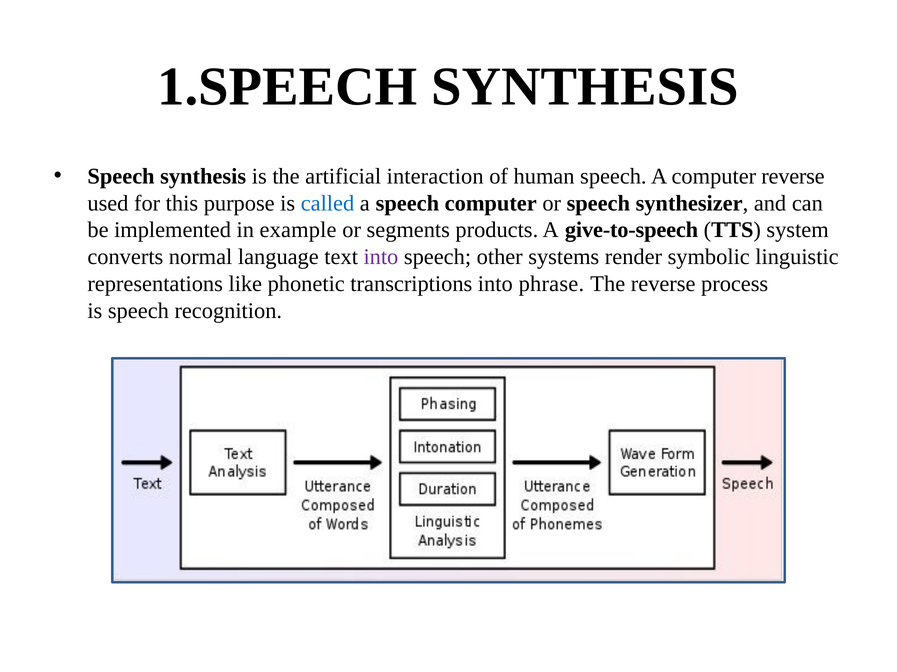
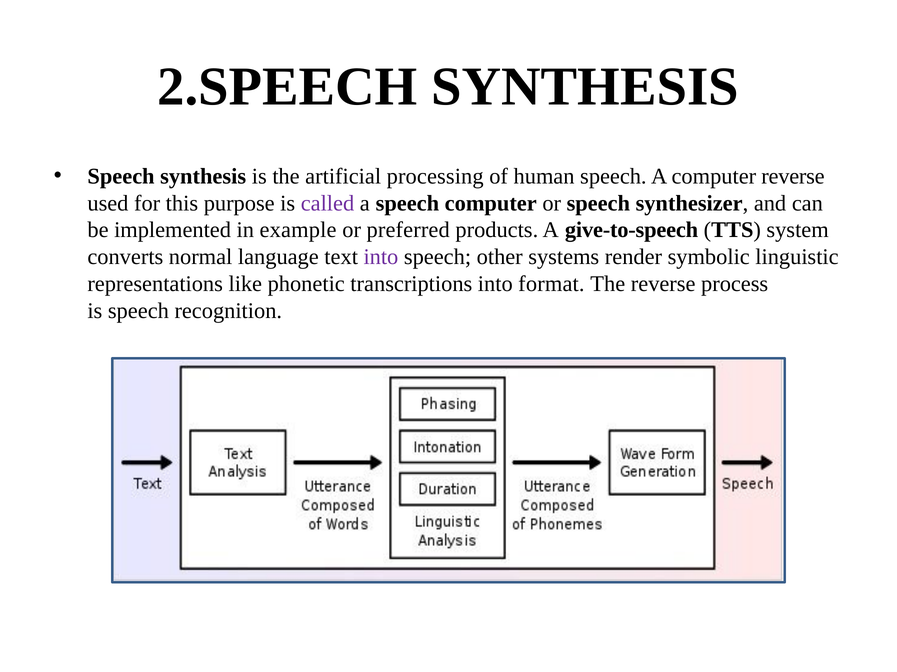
1.SPEECH: 1.SPEECH -> 2.SPEECH (287, 87)
interaction: interaction -> processing (435, 176)
called colour: blue -> purple (328, 203)
segments: segments -> preferred (408, 230)
phrase: phrase -> format (551, 284)
